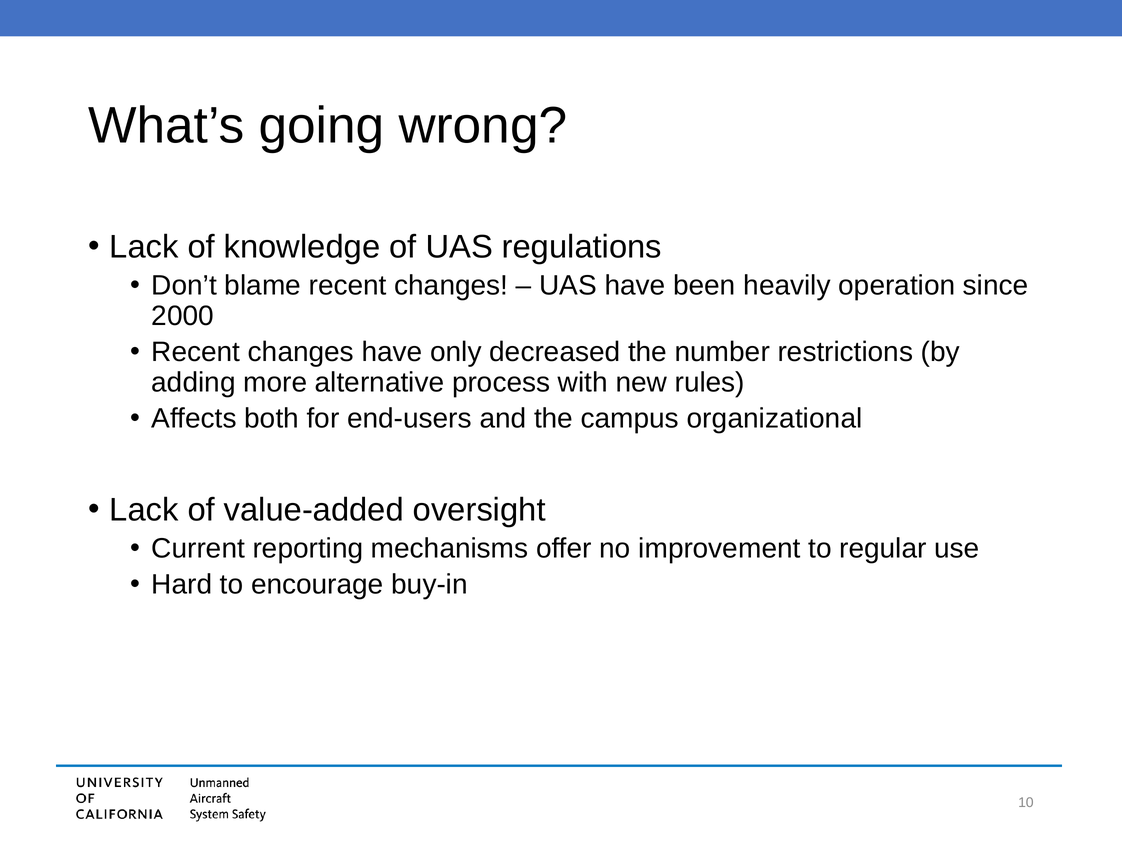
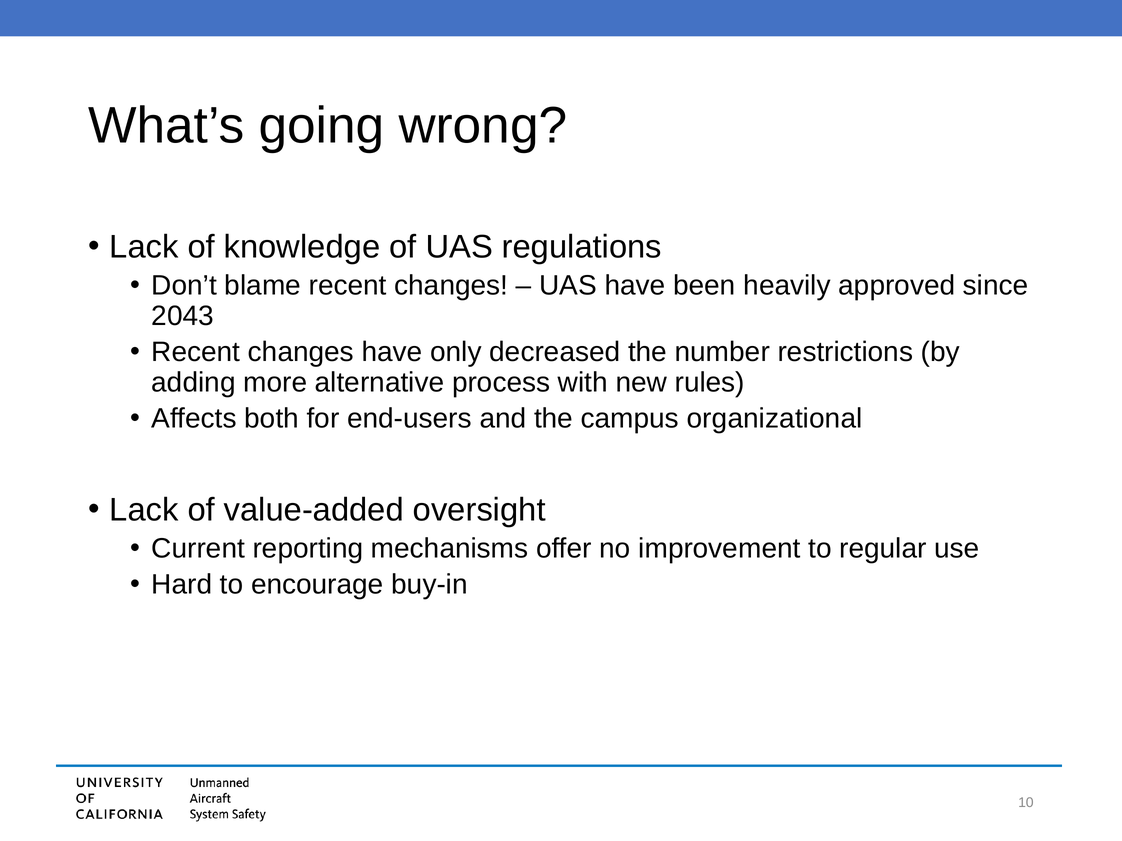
operation: operation -> approved (897, 286)
2000: 2000 -> 2043 (183, 316)
